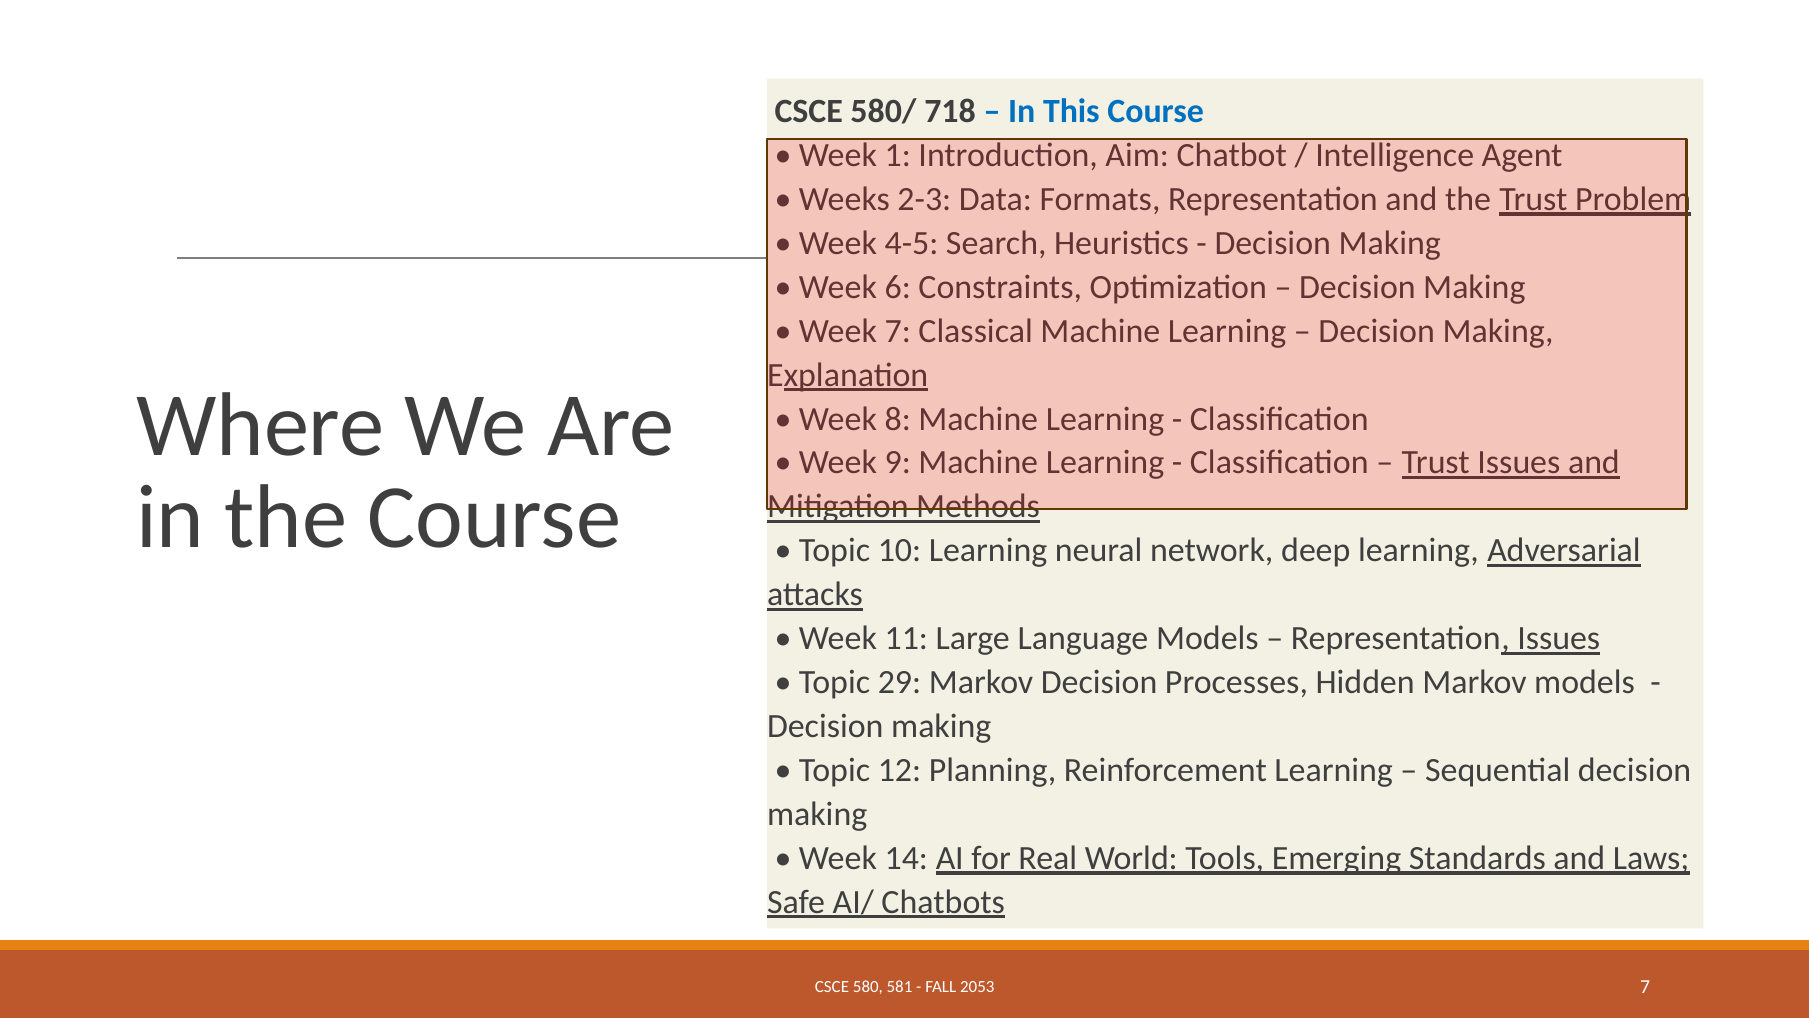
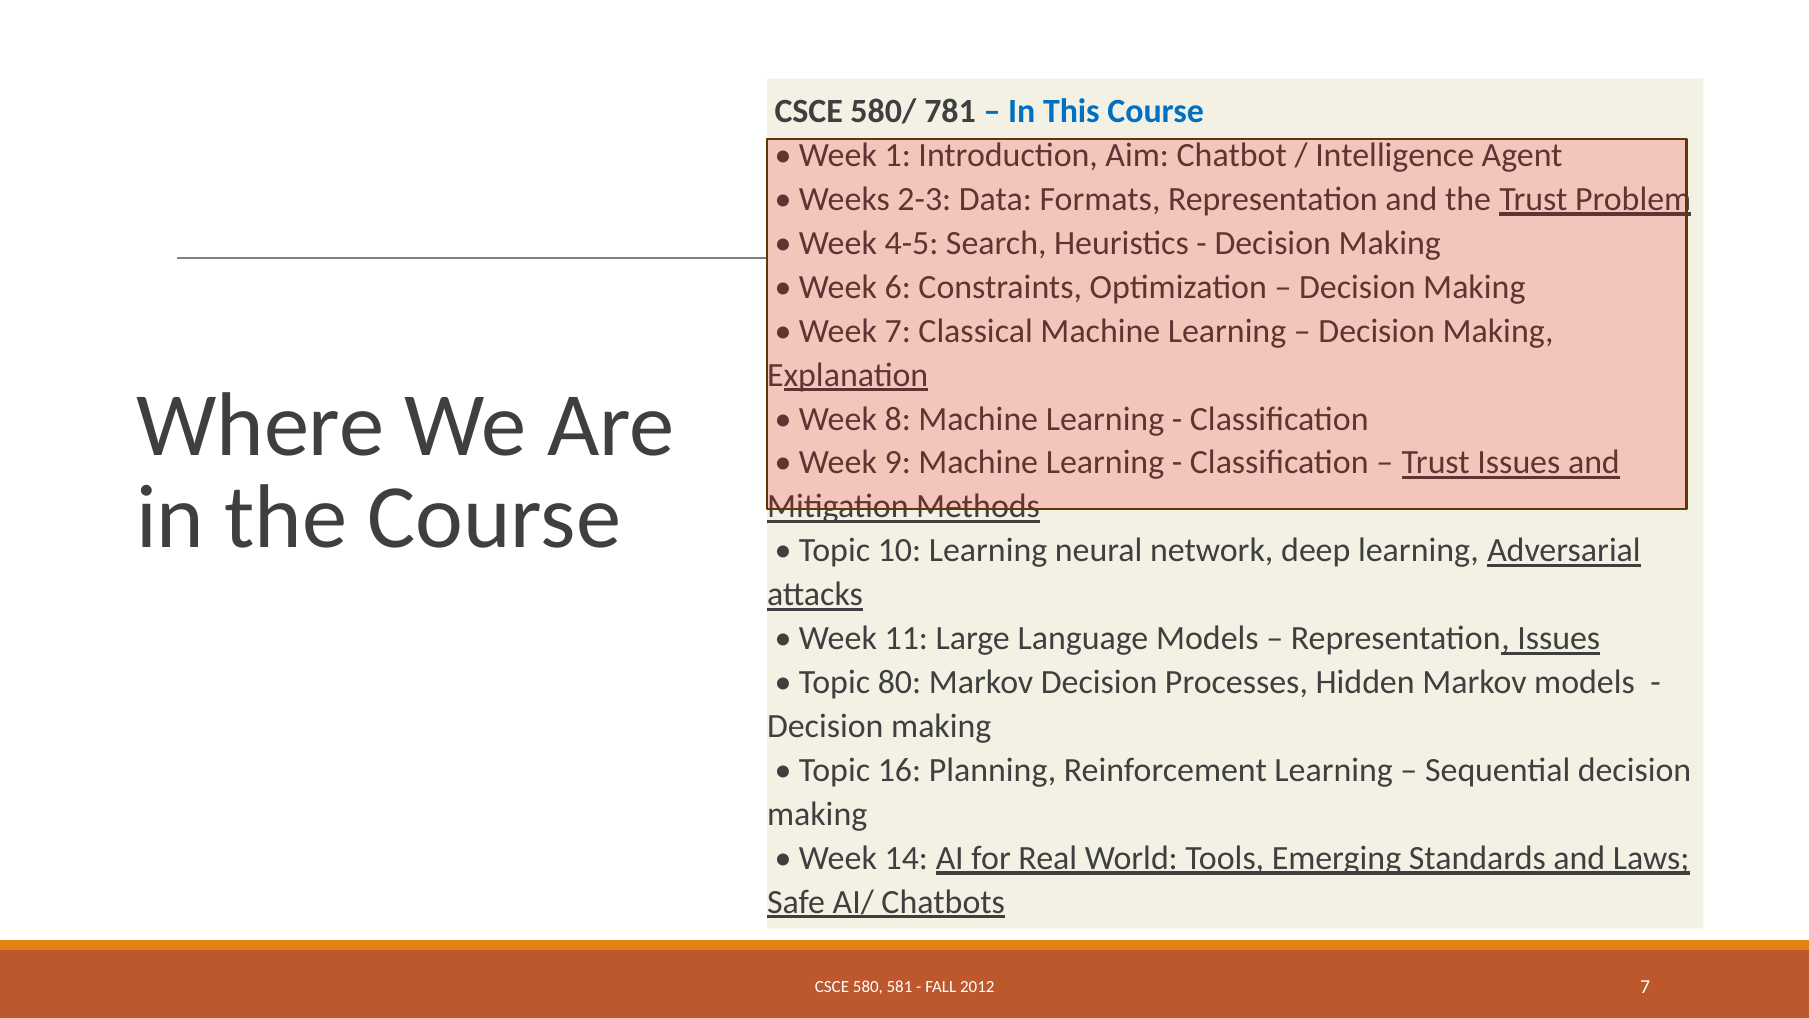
718: 718 -> 781 (950, 111)
29: 29 -> 80 (899, 682)
12: 12 -> 16 (899, 770)
2053: 2053 -> 2012 (977, 987)
